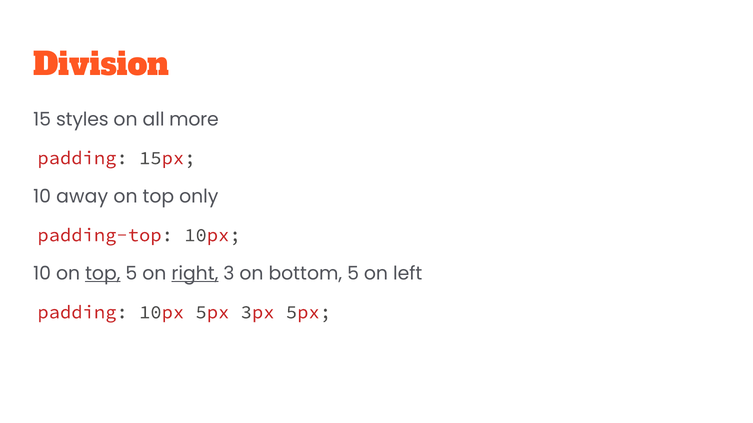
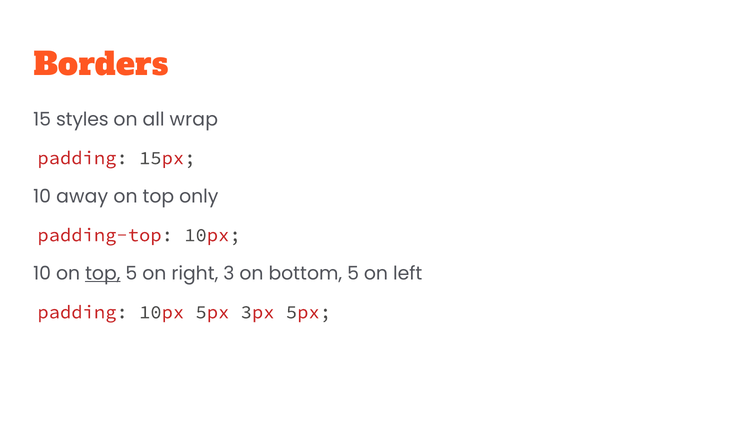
Division: Division -> Borders (101, 65)
more: more -> wrap (194, 120)
right underline: present -> none (195, 274)
